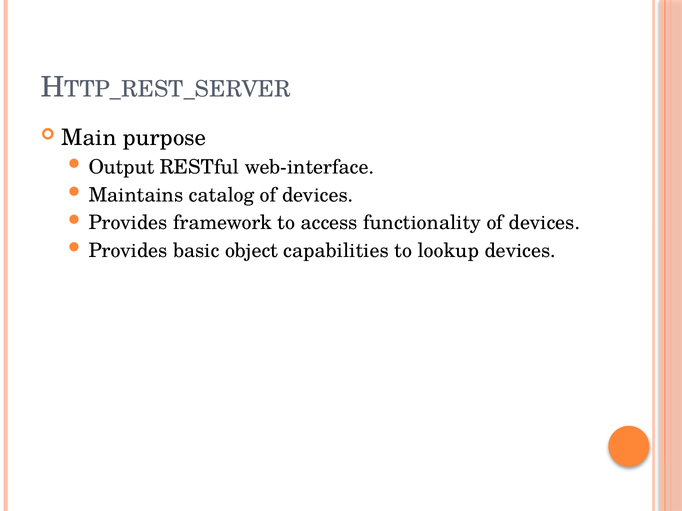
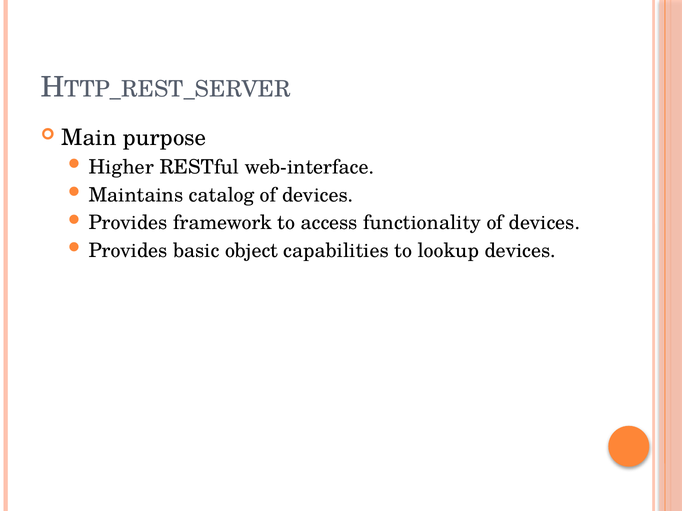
Output: Output -> Higher (121, 167)
